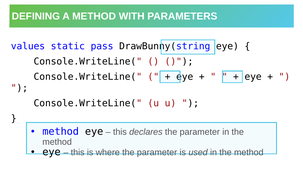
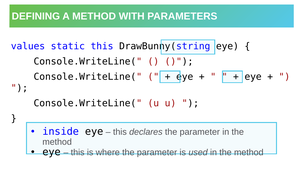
static pass: pass -> this (102, 46)
method: method -> inside (61, 131)
